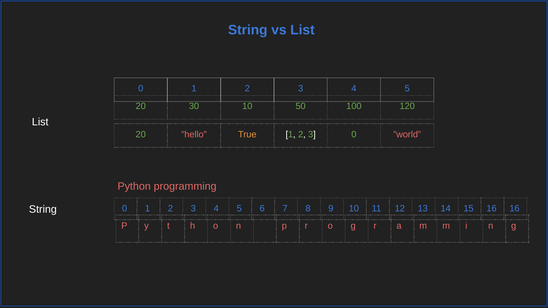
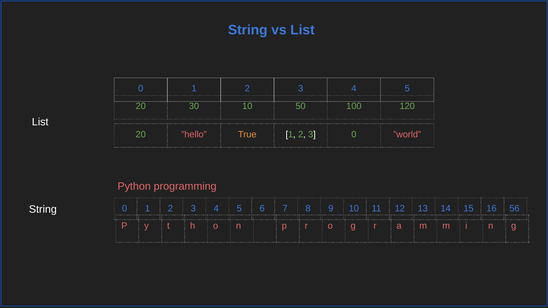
16 16: 16 -> 56 (514, 209)
